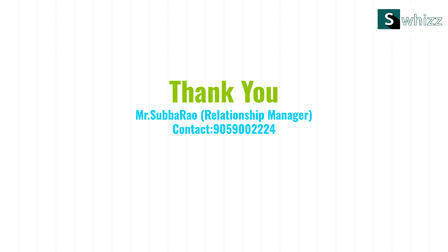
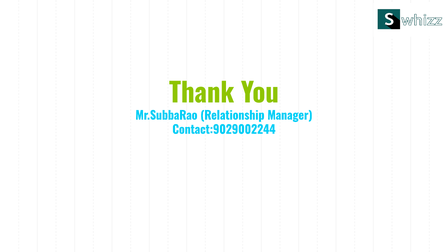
Contact:9059002224: Contact:9059002224 -> Contact:9029002244 (224, 130)
